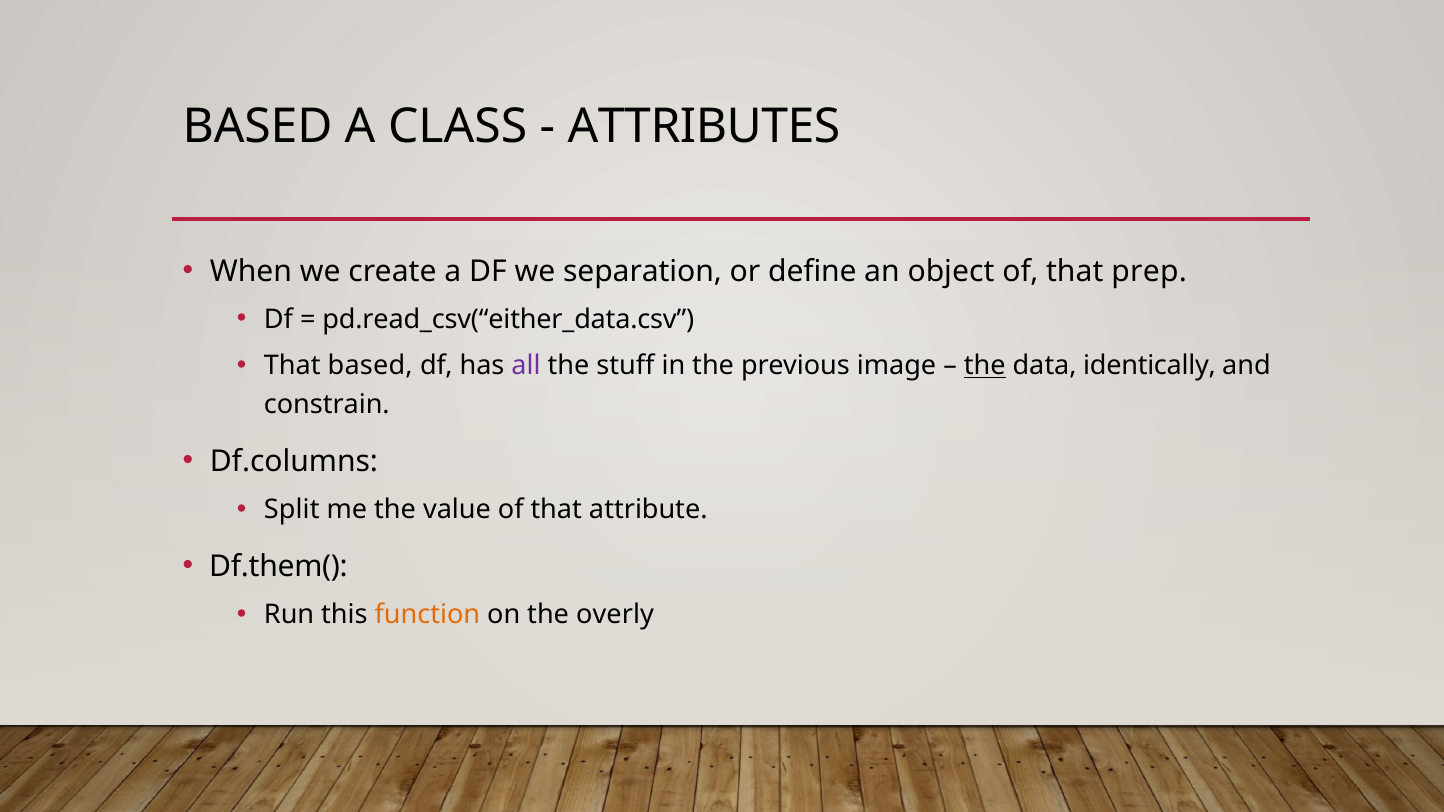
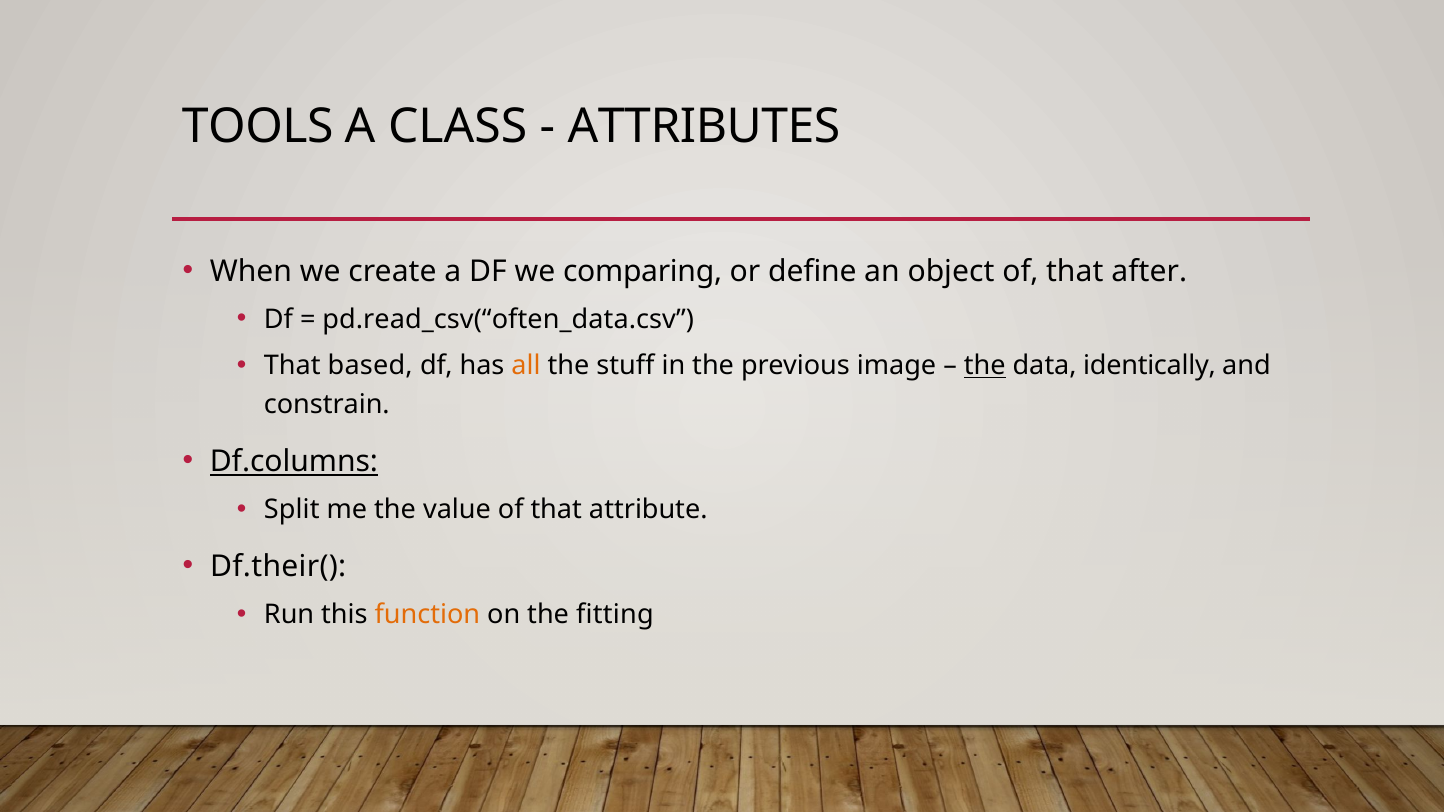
BASED: BASED -> TOOLS (258, 126)
separation: separation -> comparing (643, 272)
prep: prep -> after (1149, 272)
pd.read_csv(“either_data.csv: pd.read_csv(“either_data.csv -> pd.read_csv(“often_data.csv (508, 320)
all colour: purple -> orange (526, 366)
Df.columns underline: none -> present (294, 462)
Df.them(: Df.them( -> Df.their( (278, 567)
overly: overly -> fitting (615, 615)
